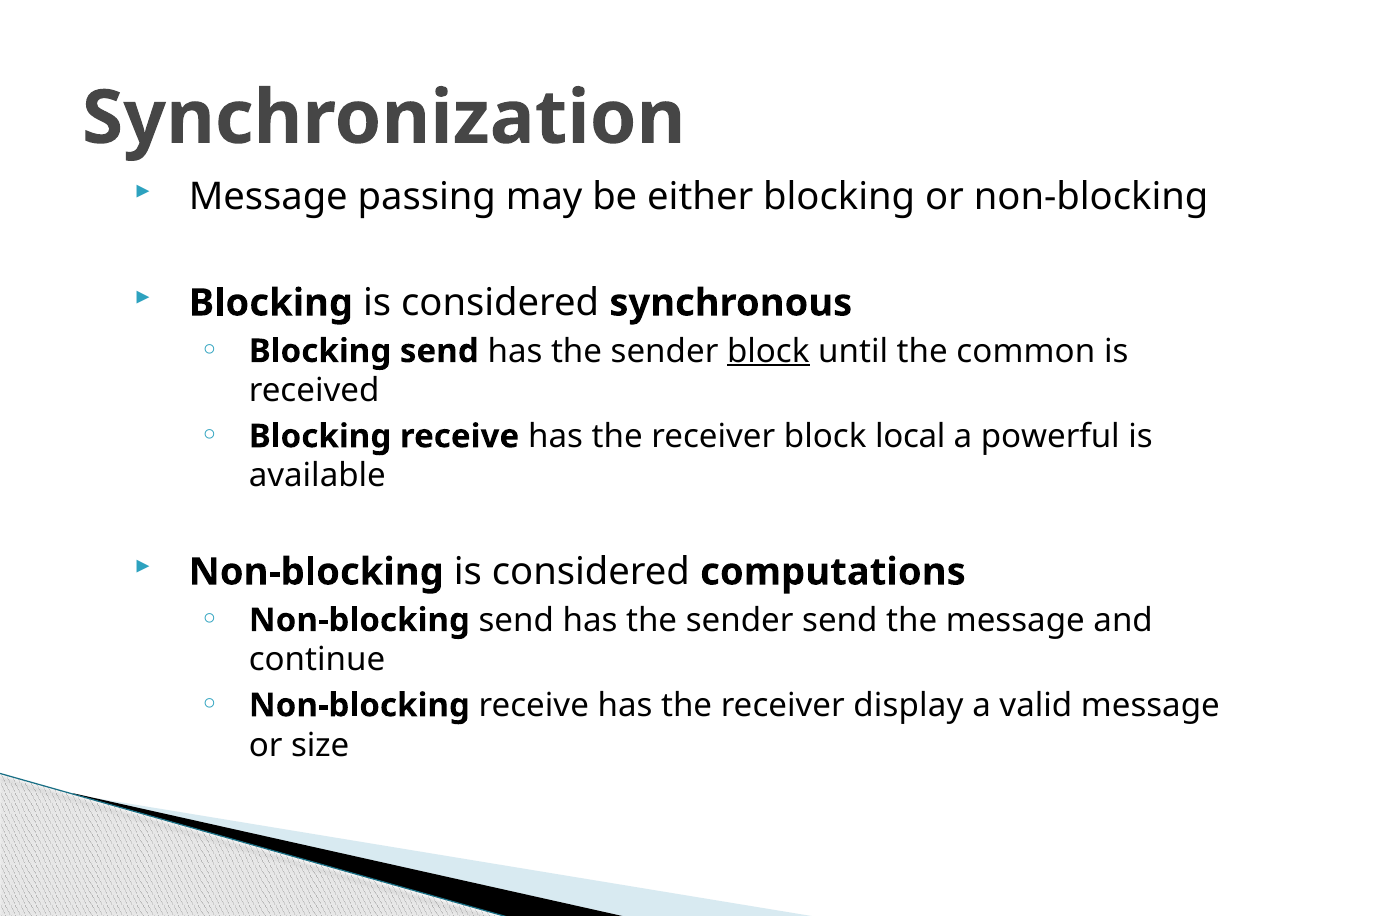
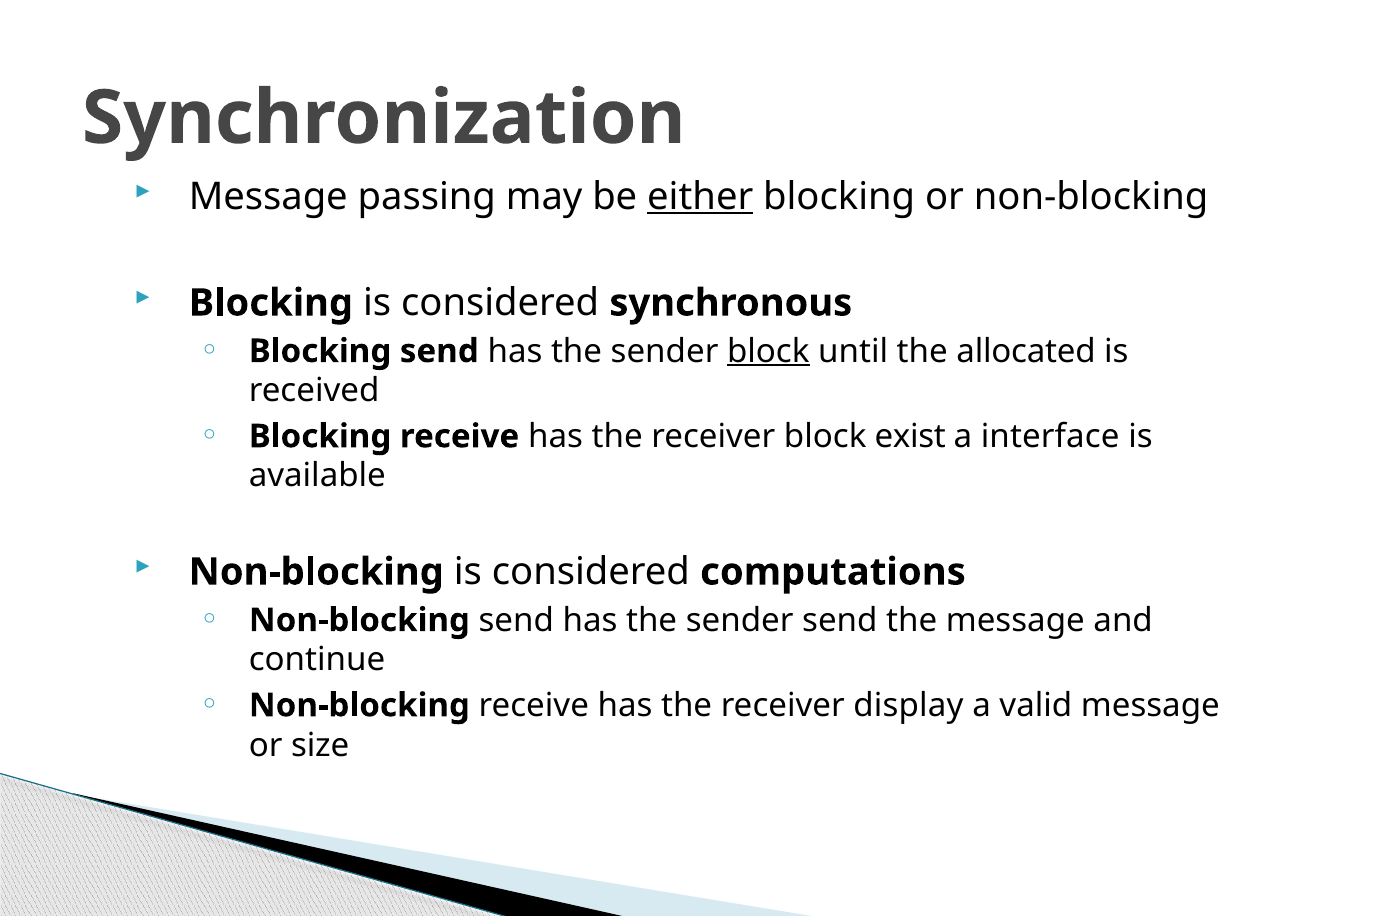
either underline: none -> present (700, 197)
common: common -> allocated (1026, 351)
local: local -> exist (910, 437)
powerful: powerful -> interface (1050, 437)
